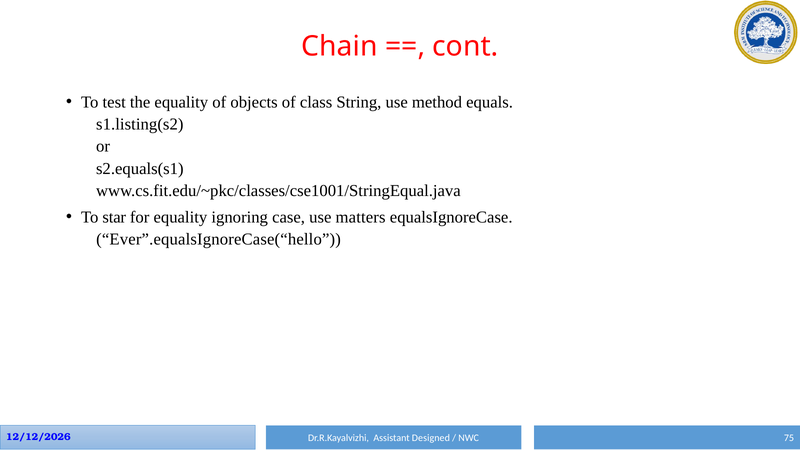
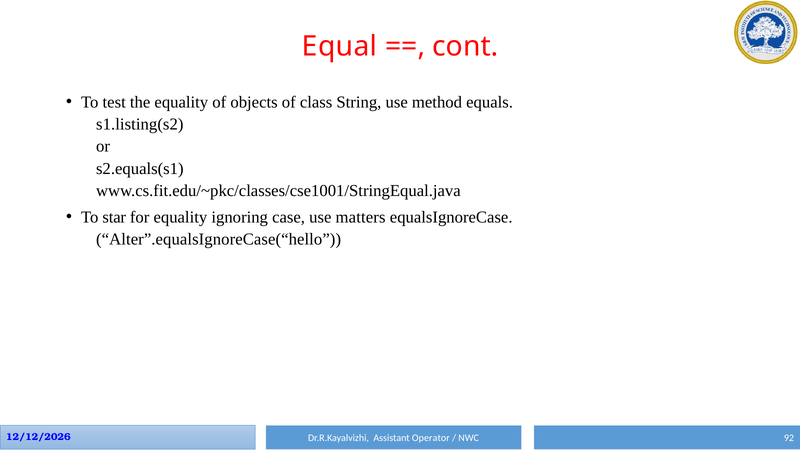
Chain: Chain -> Equal (339, 46)
Ever”.equalsIgnoreCase(“hello: Ever”.equalsIgnoreCase(“hello -> Alter”.equalsIgnoreCase(“hello (219, 239)
75: 75 -> 92 (789, 438)
Designed: Designed -> Operator (431, 438)
